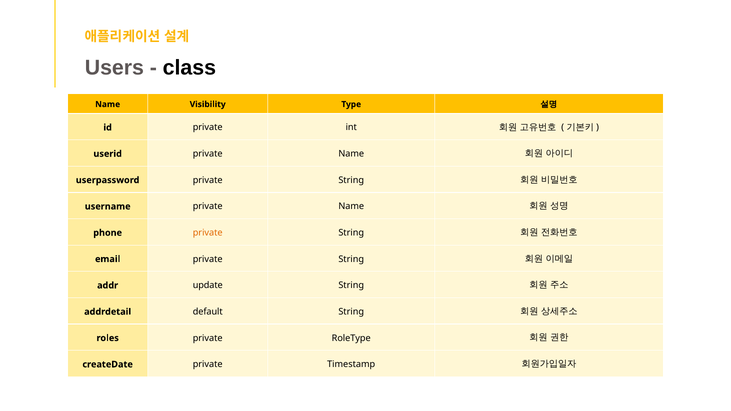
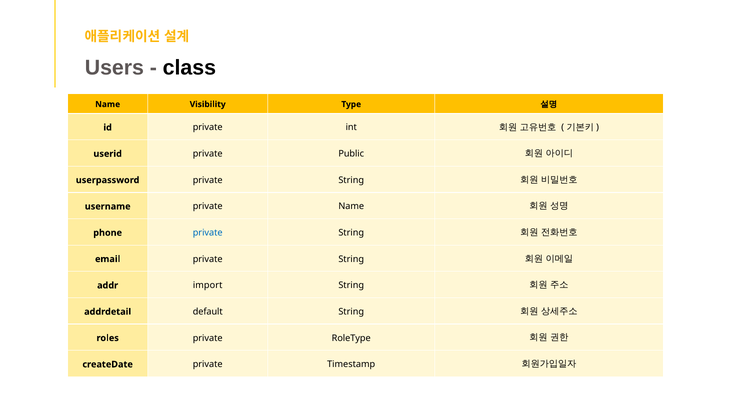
userid private Name: Name -> Public (351, 154)
private colour: orange -> blue (208, 233)
update: update -> import (208, 286)
